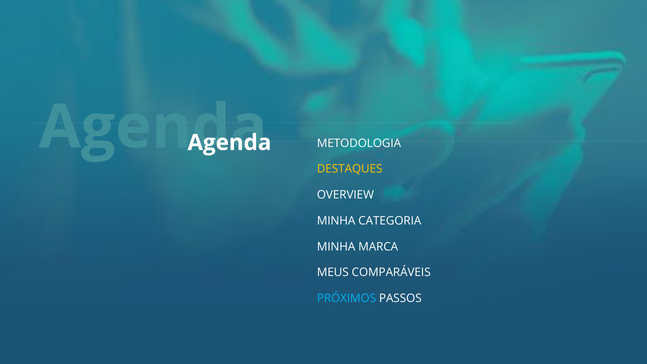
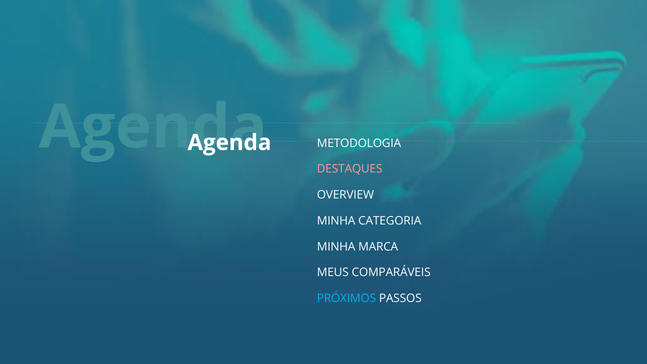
DESTAQUES colour: yellow -> pink (350, 169)
